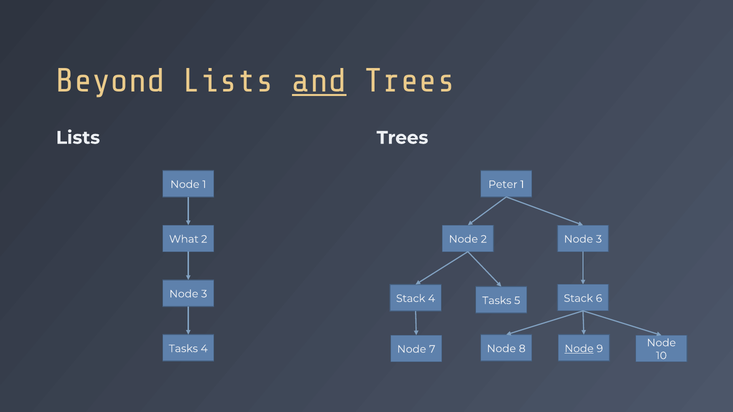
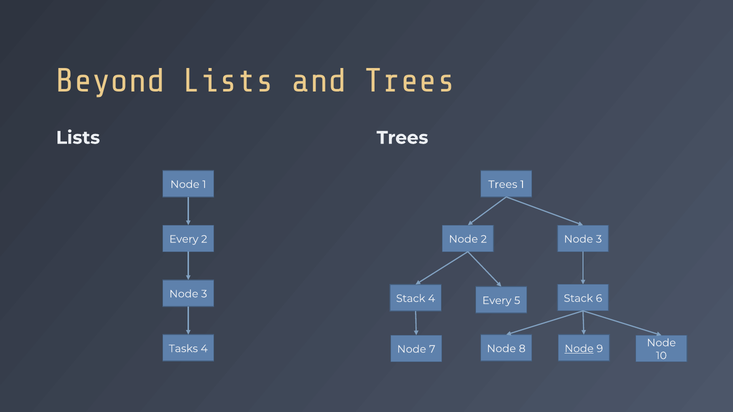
and underline: present -> none (319, 81)
Peter: Peter -> Trees (503, 185)
What: What -> Every (184, 239)
4 Tasks: Tasks -> Every (497, 301)
